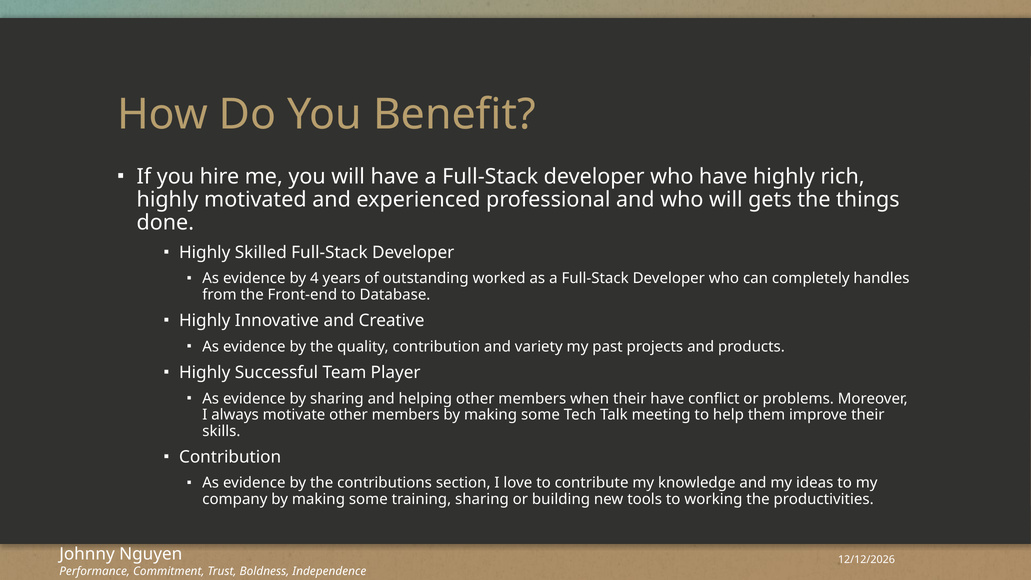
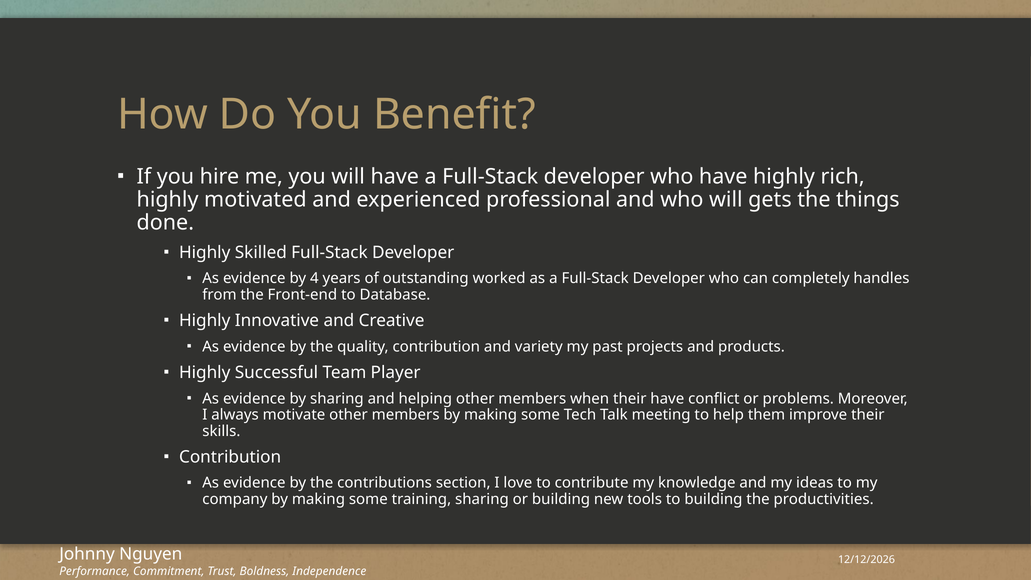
to working: working -> building (713, 499)
